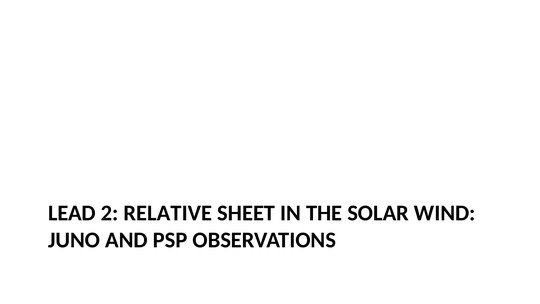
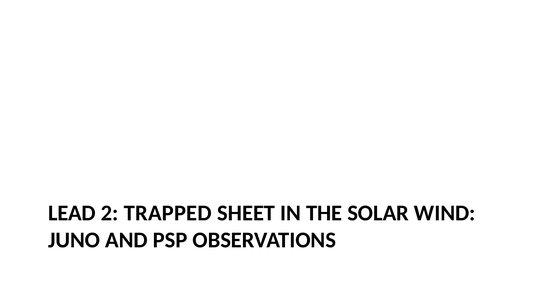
RELATIVE: RELATIVE -> TRAPPED (168, 213)
